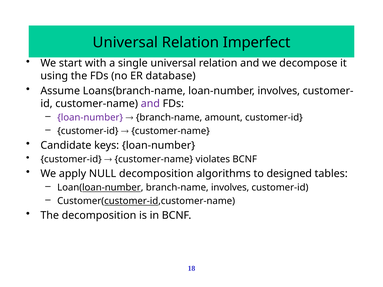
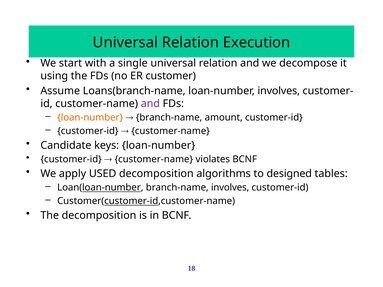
Imperfect: Imperfect -> Execution (257, 43)
database: database -> customer (171, 76)
loan-number colour: purple -> orange (90, 118)
NULL: NULL -> USED (103, 174)
